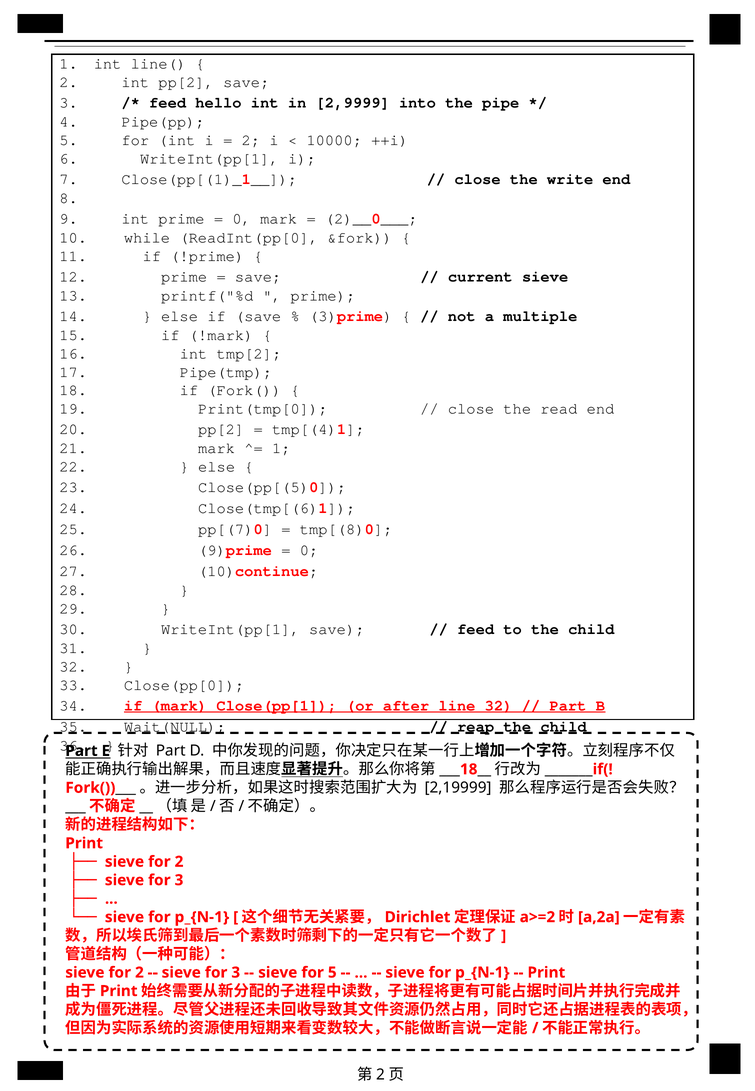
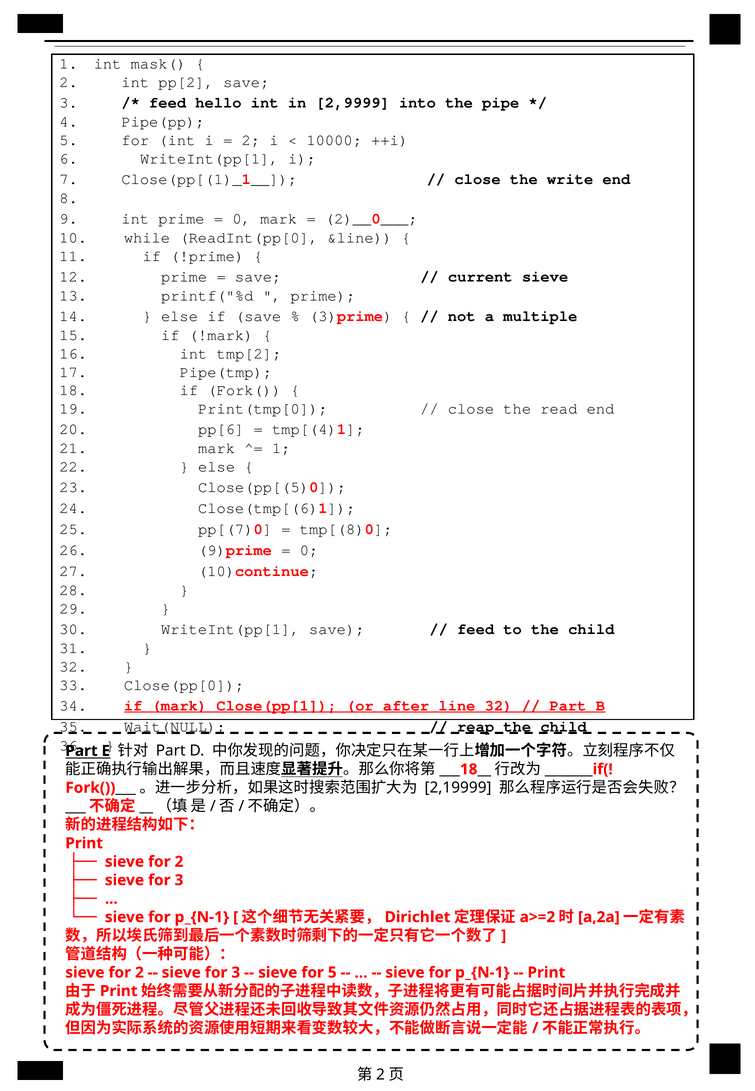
line(: line( -> mask( (158, 64)
&fork: &fork -> &line (360, 238)
pp[2: pp[2 -> pp[6 (221, 429)
